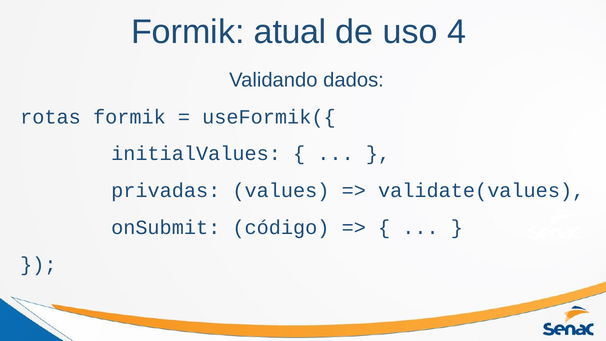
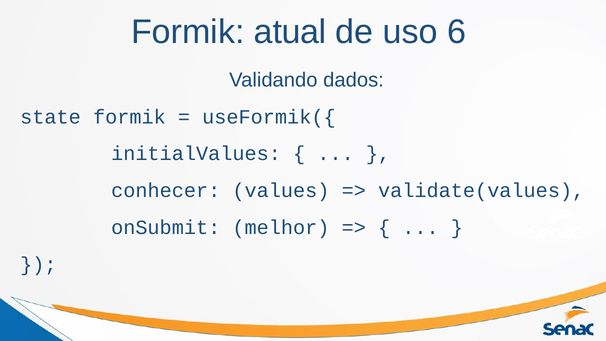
4: 4 -> 6 (457, 32)
rotas: rotas -> state (51, 117)
privadas: privadas -> conhecer (166, 191)
código: código -> melhor (281, 228)
